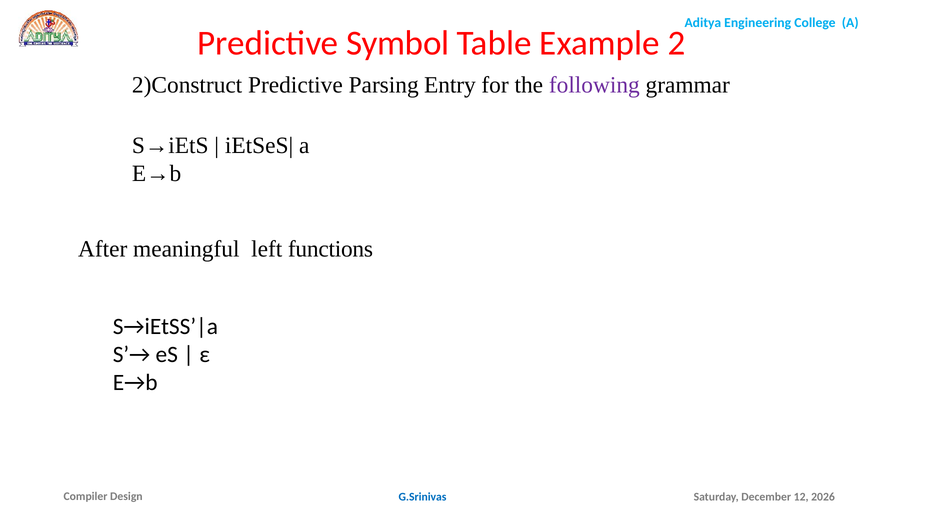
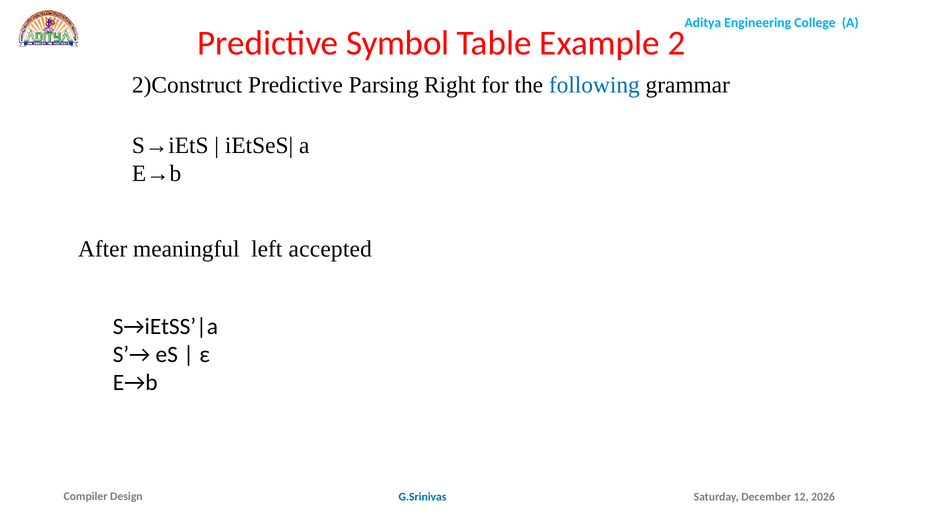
Entry: Entry -> Right (450, 85)
following colour: purple -> blue (594, 85)
functions: functions -> accepted (330, 249)
